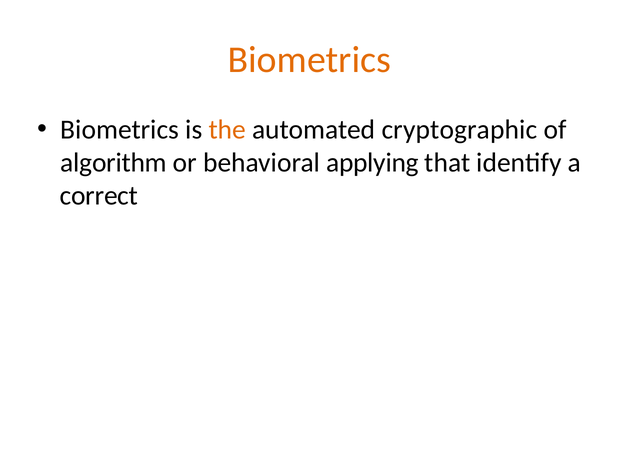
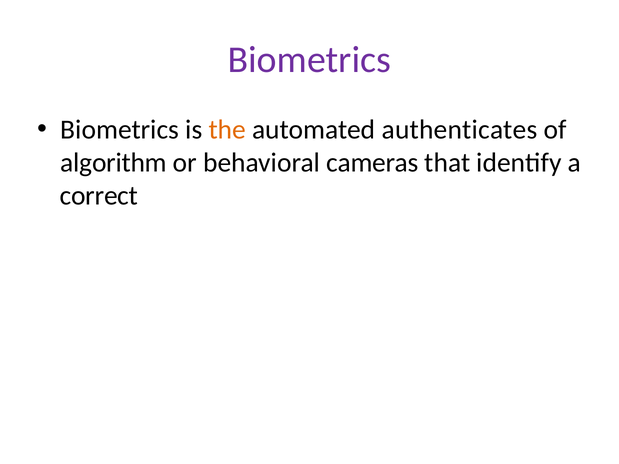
Biometrics colour: orange -> purple (309, 60)
cryptographic: cryptographic -> authenticates (460, 130)
applying: applying -> cameras (372, 163)
